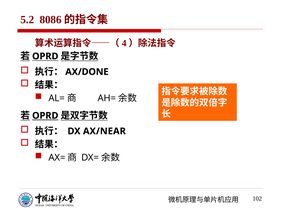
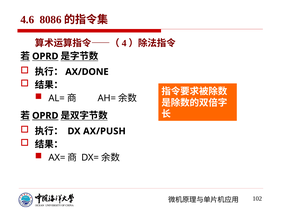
5.2: 5.2 -> 4.6 (27, 20)
AX/NEAR: AX/NEAR -> AX/PUSH (104, 131)
